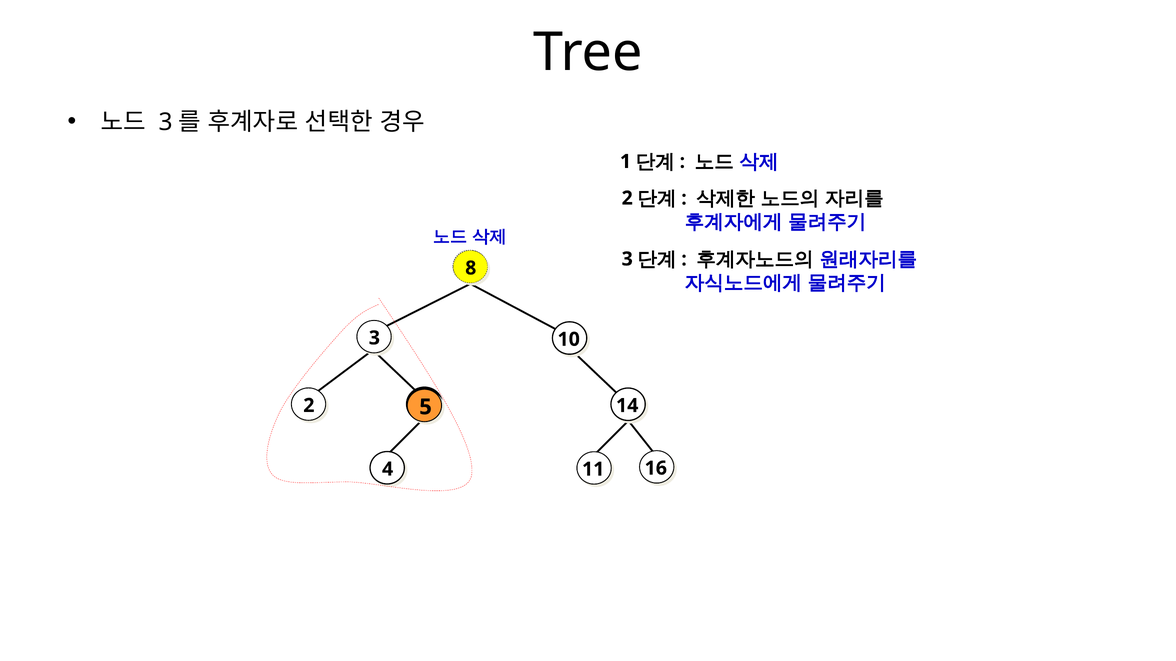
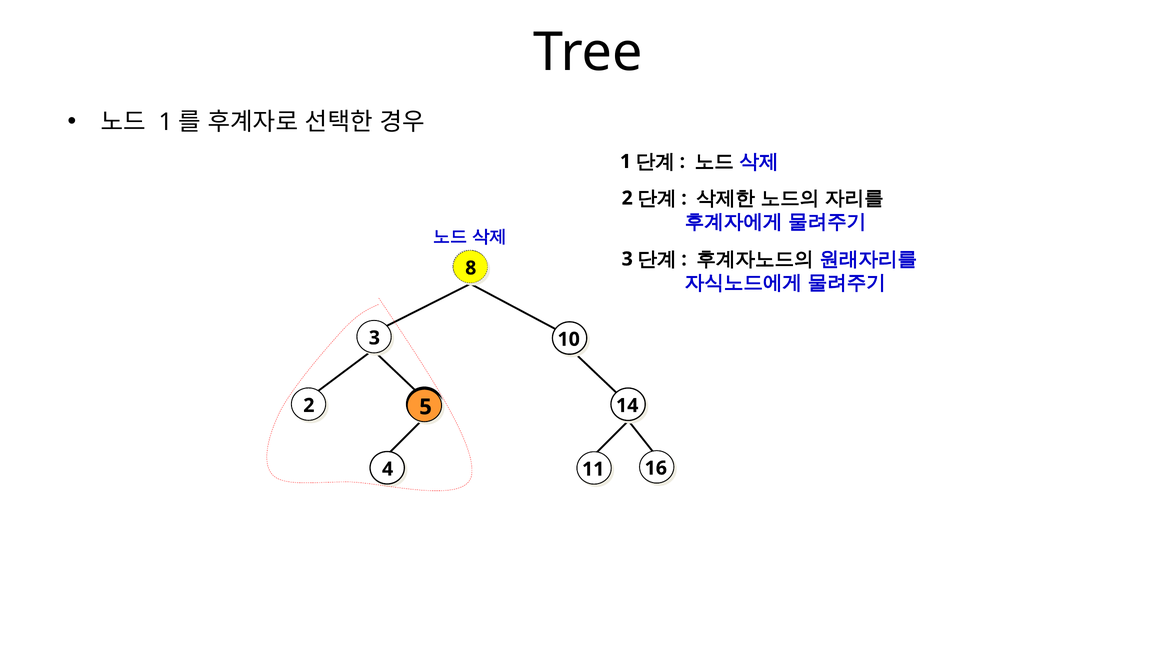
3: 3 -> 1 (166, 122)
